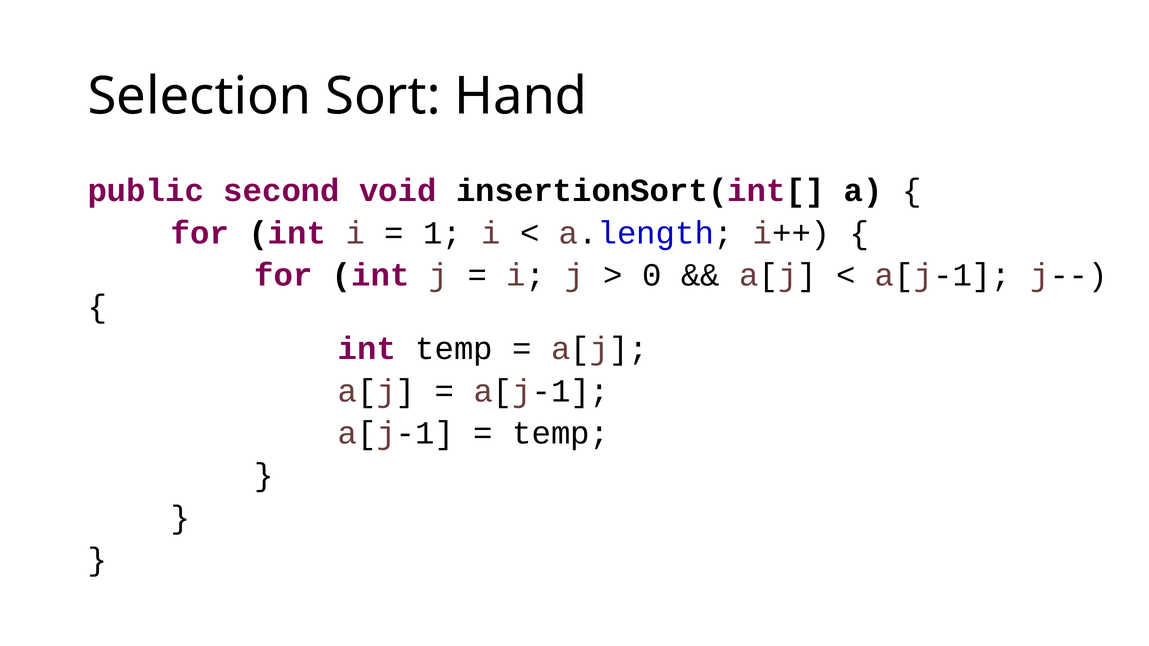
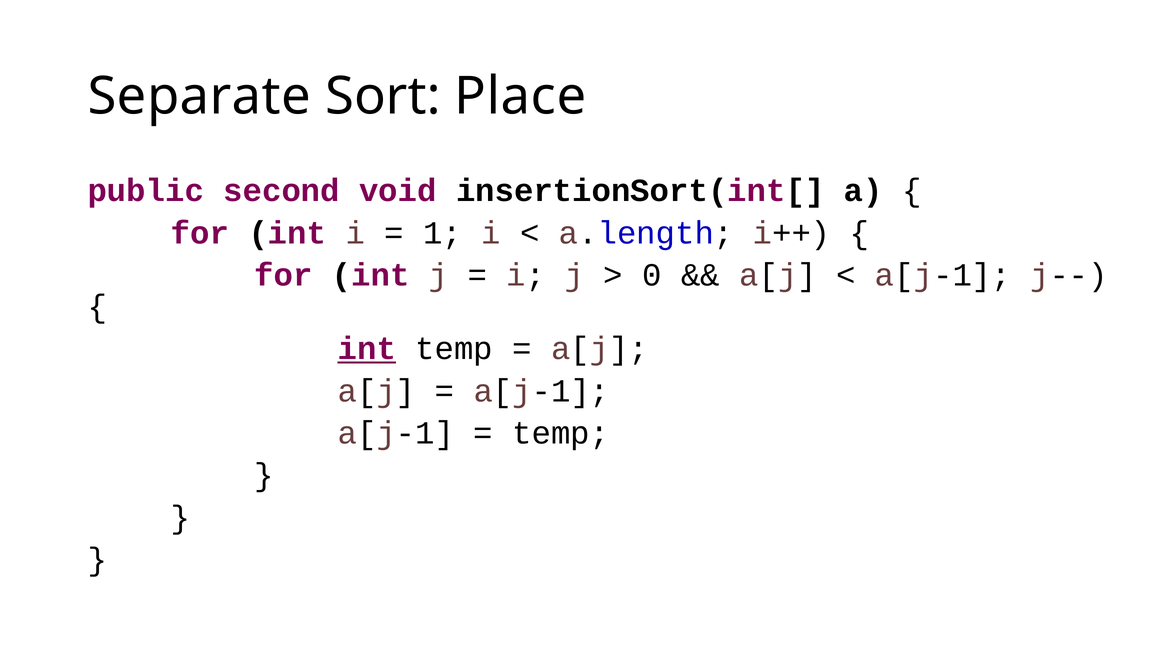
Selection: Selection -> Separate (199, 97)
Hand: Hand -> Place (520, 97)
int underline: none -> present (367, 349)
